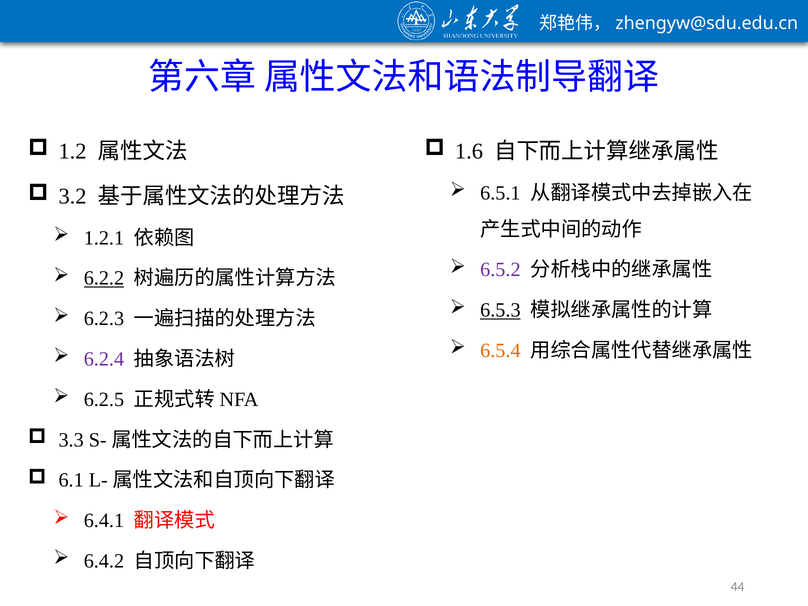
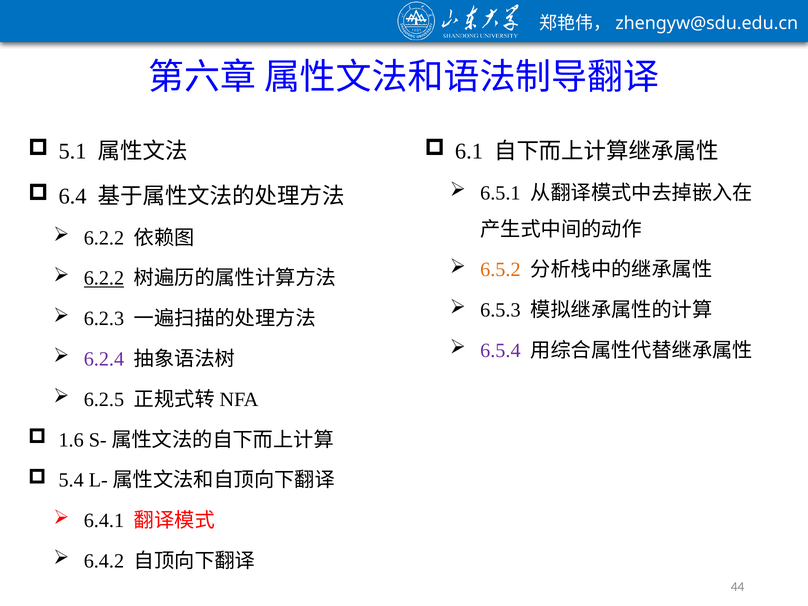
1.2: 1.2 -> 5.1 (73, 151)
1.6: 1.6 -> 6.1 (469, 151)
3.2: 3.2 -> 6.4 (73, 196)
1.2.1: 1.2.1 -> 6.2.2 (104, 238)
6.5.2 colour: purple -> orange (500, 270)
6.5.3 underline: present -> none (500, 310)
6.5.4 colour: orange -> purple (500, 351)
3.3: 3.3 -> 1.6 (71, 440)
6.1: 6.1 -> 5.4 (71, 480)
